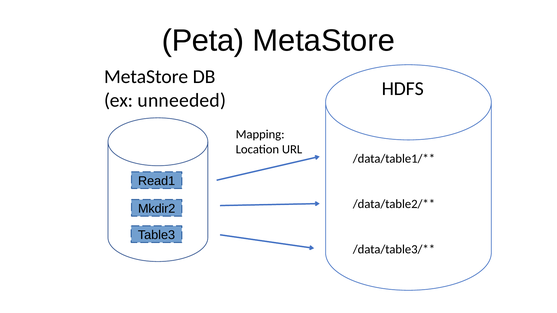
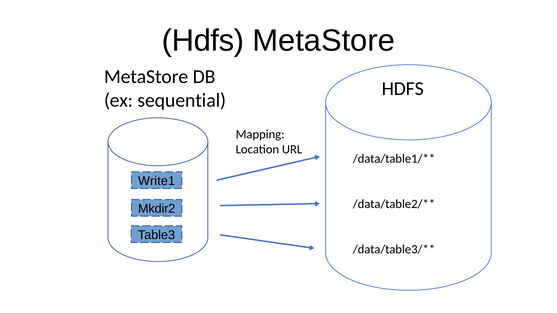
Peta: Peta -> Hdfs (203, 41)
unneeded: unneeded -> sequential (182, 100)
Read1: Read1 -> Write1 (157, 181)
